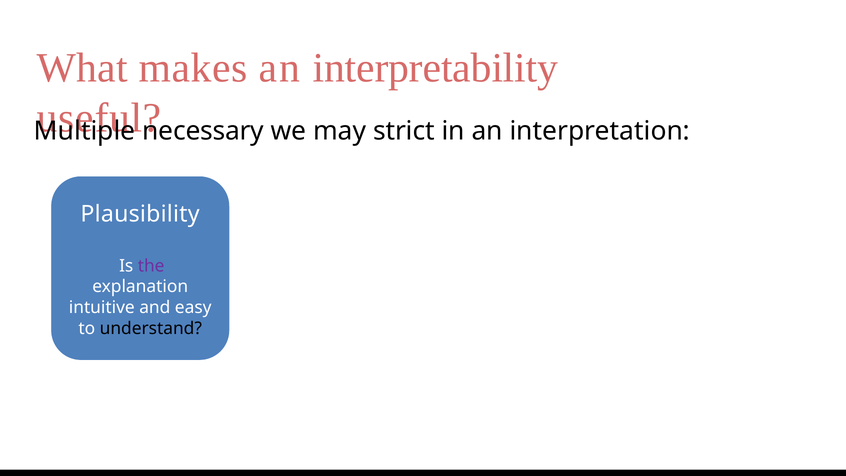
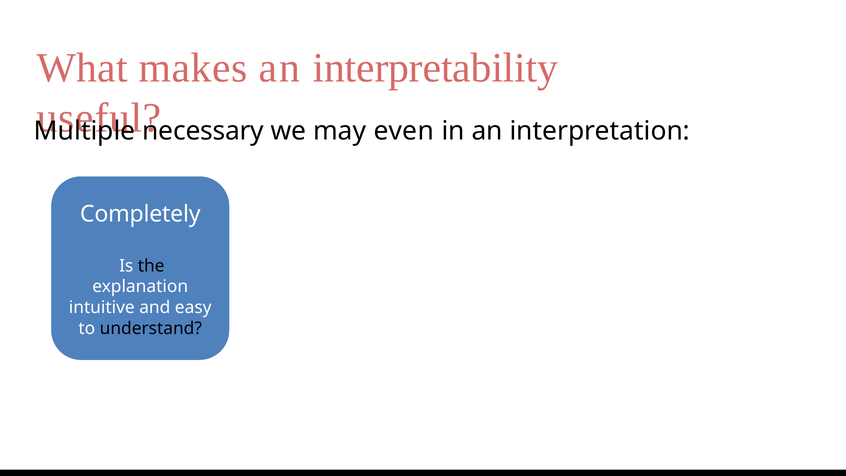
strict: strict -> even (404, 131)
Plausibility: Plausibility -> Completely (140, 214)
the colour: purple -> black (151, 266)
